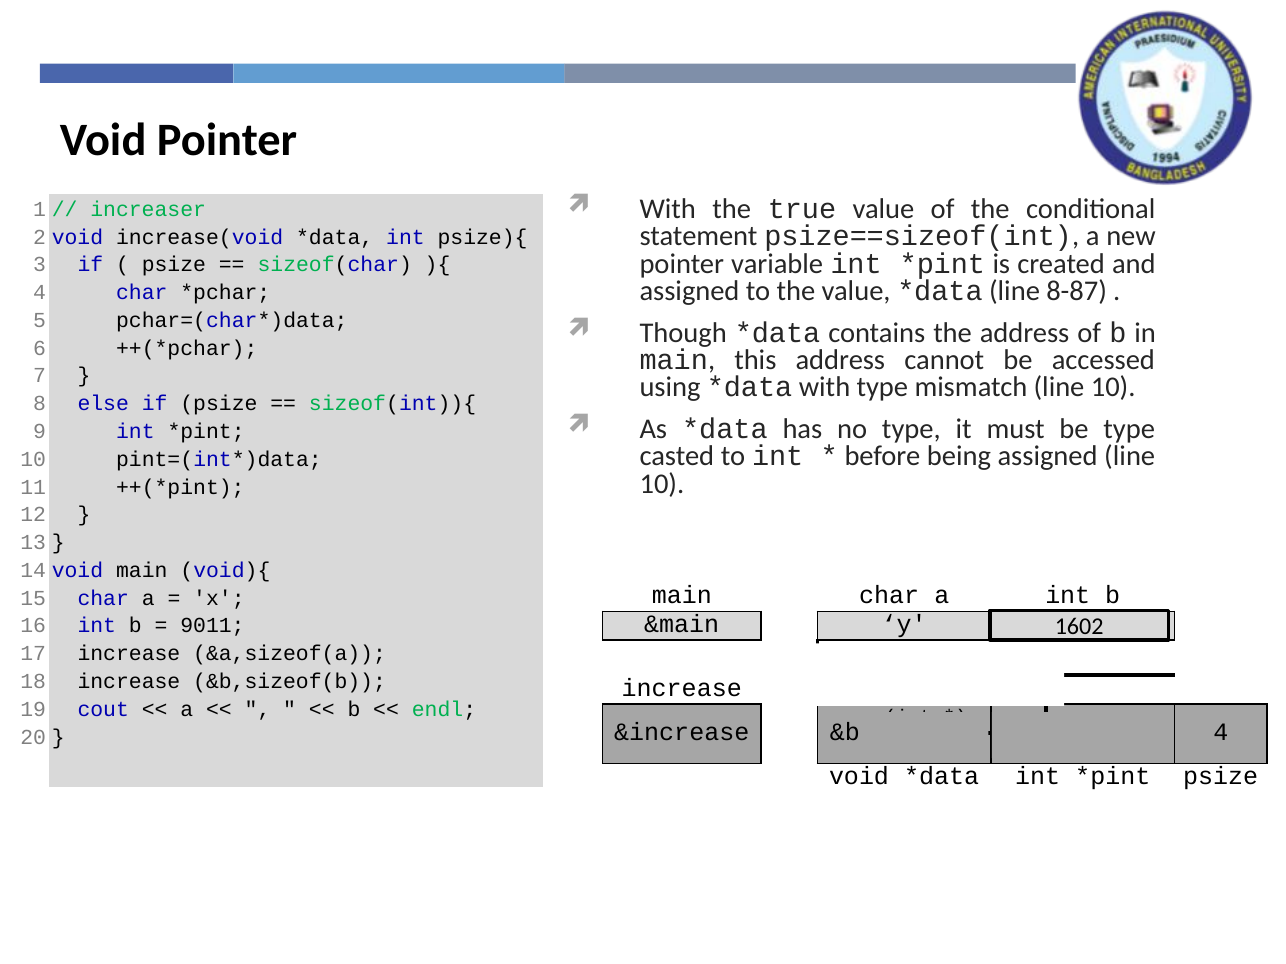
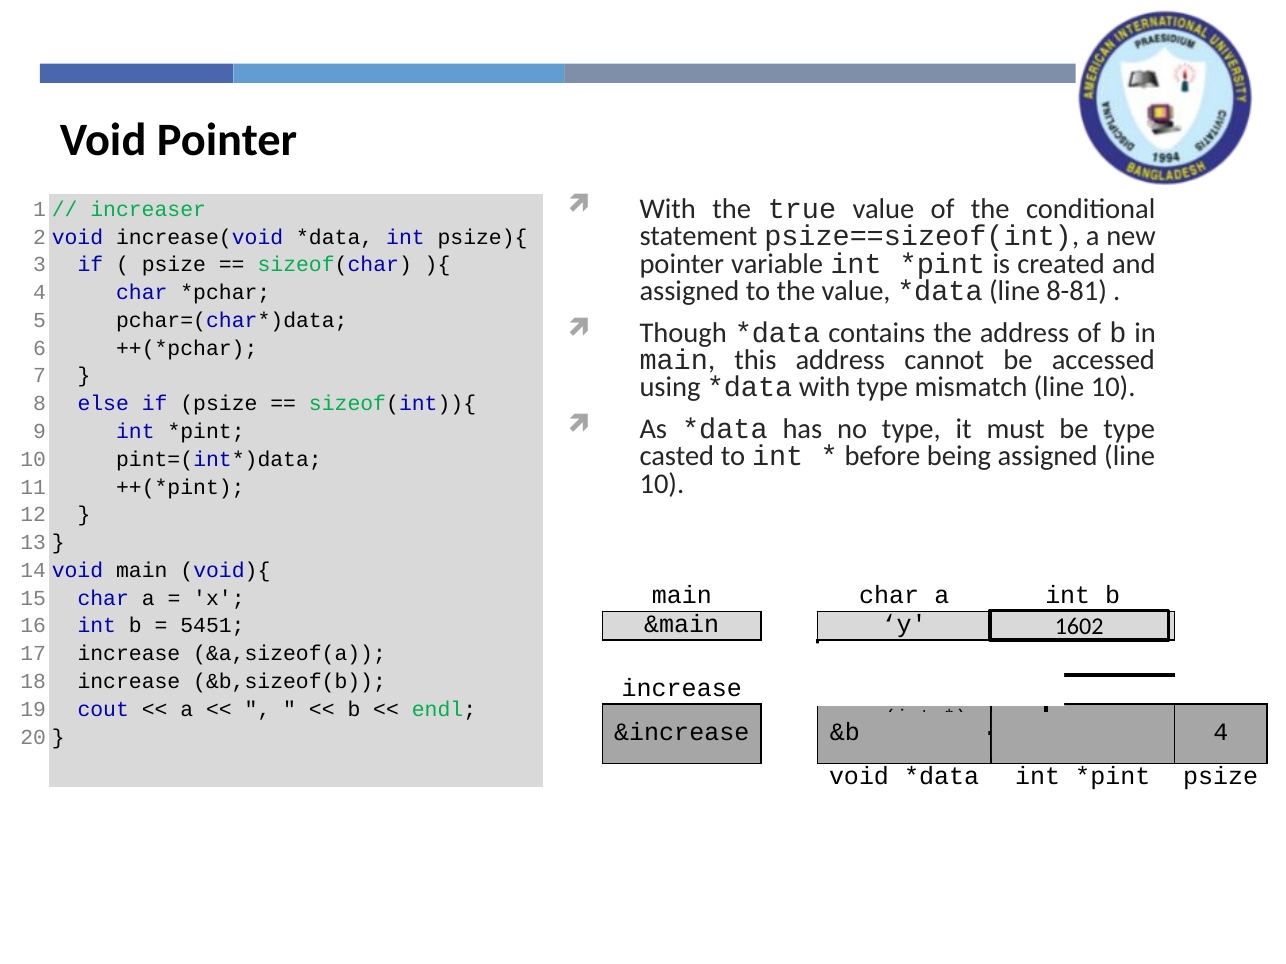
8-87: 8-87 -> 8-81 (1077, 291)
9011: 9011 -> 5451 (212, 626)
